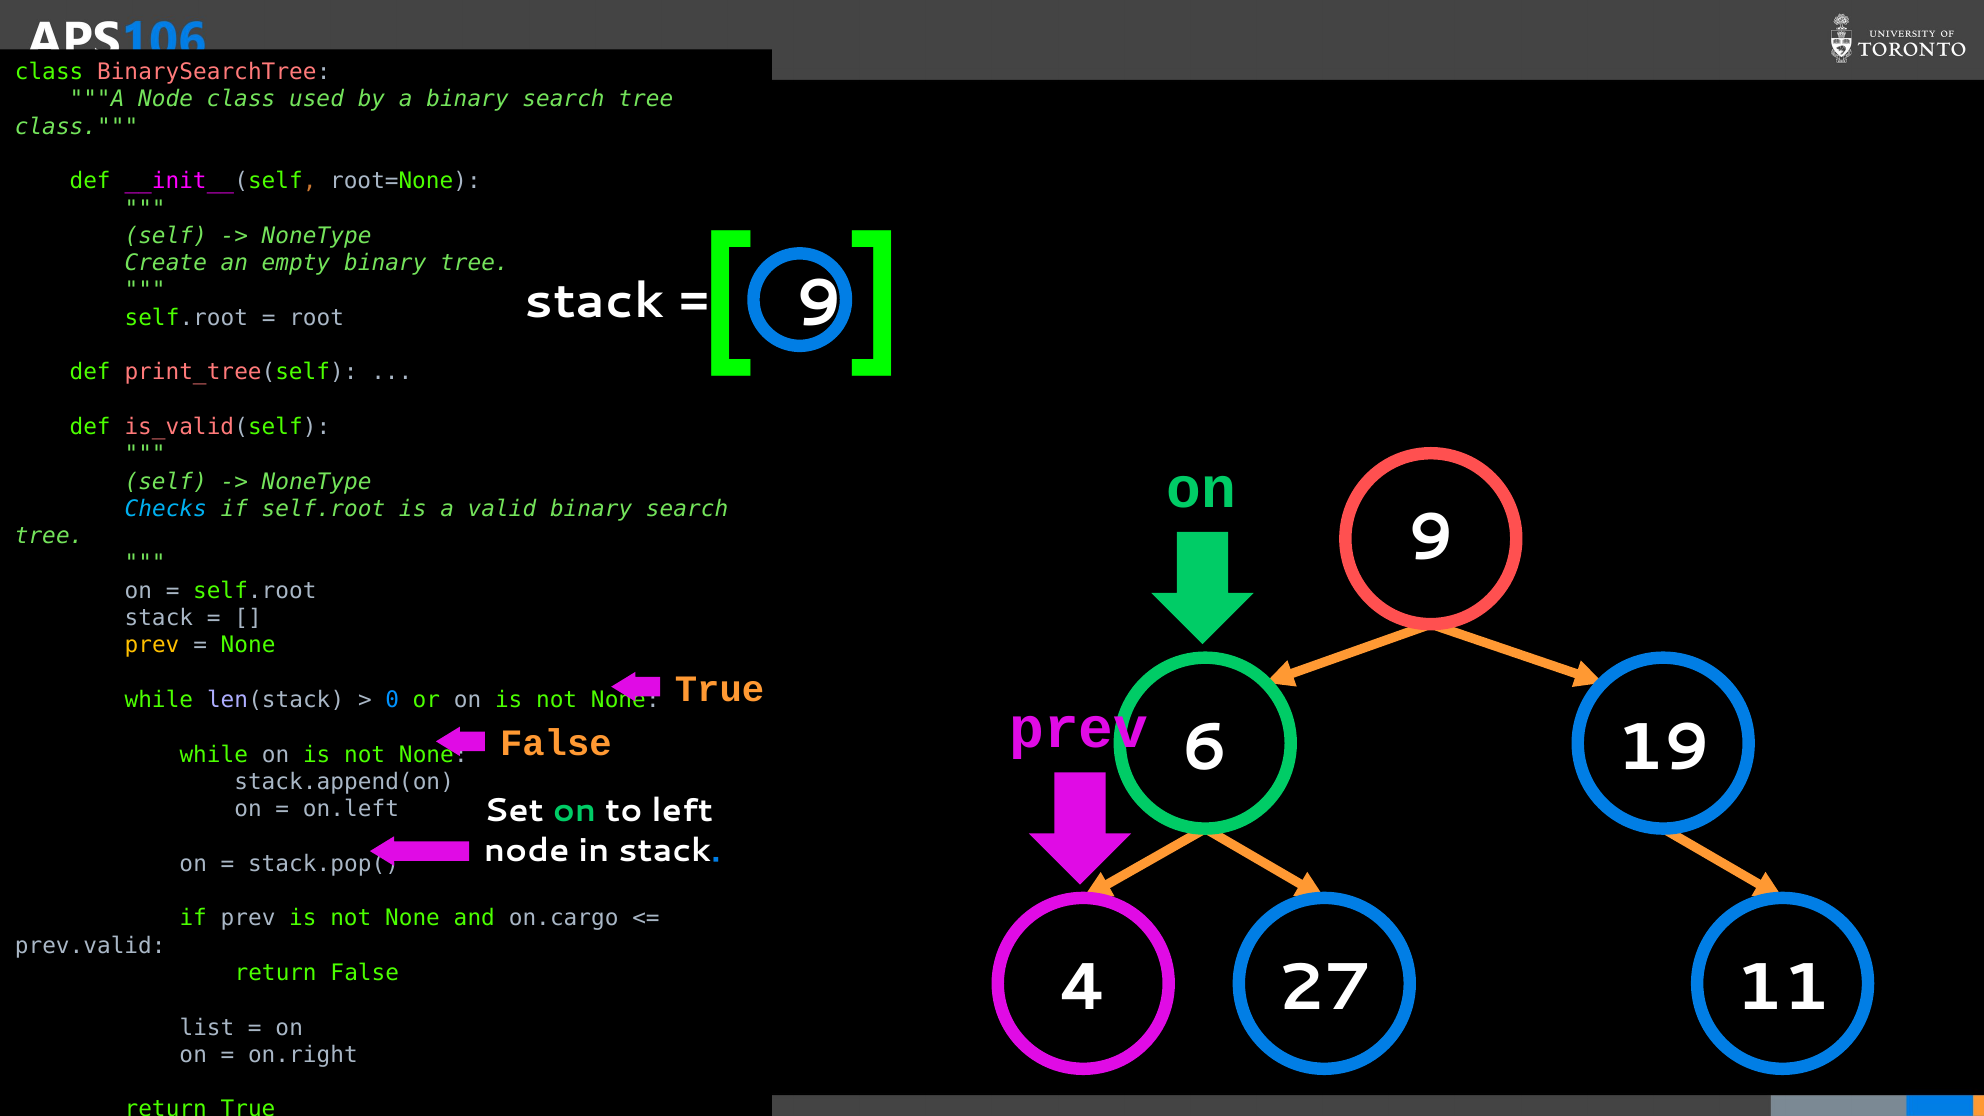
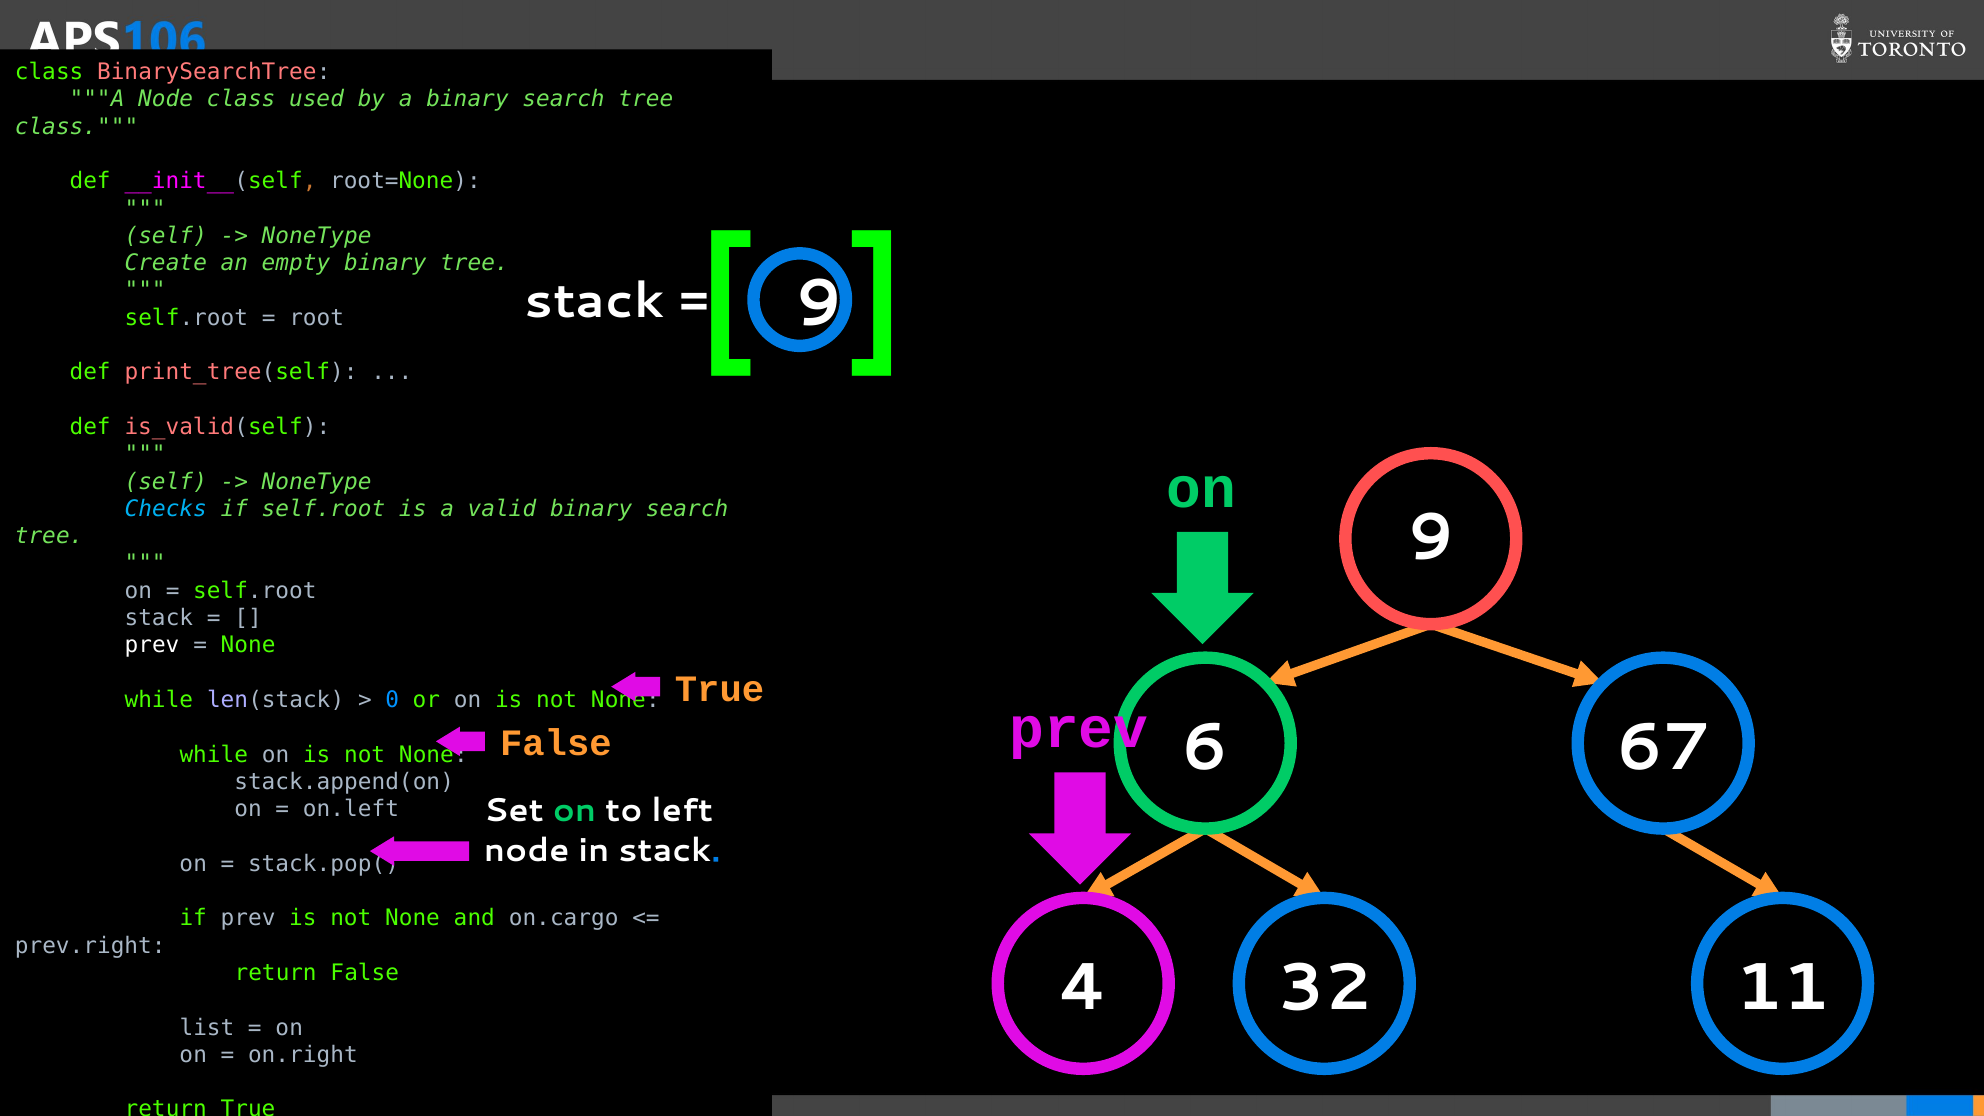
prev colour: yellow -> white (152, 645)
19: 19 -> 67 (1663, 748)
prev.valid: prev.valid -> prev.right (90, 946)
27: 27 -> 32 (1324, 988)
